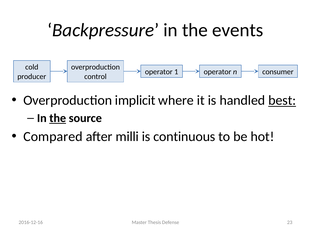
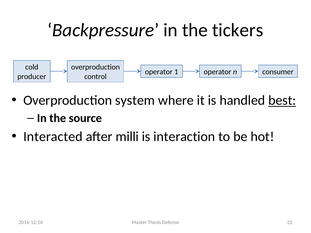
events: events -> tickers (238, 30)
implicit: implicit -> system (135, 101)
the underline: present -> none (58, 118)
Compared: Compared -> Interacted (53, 137)
continuous: continuous -> interaction (184, 137)
